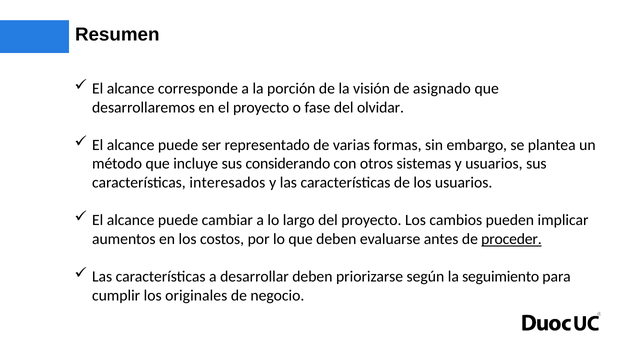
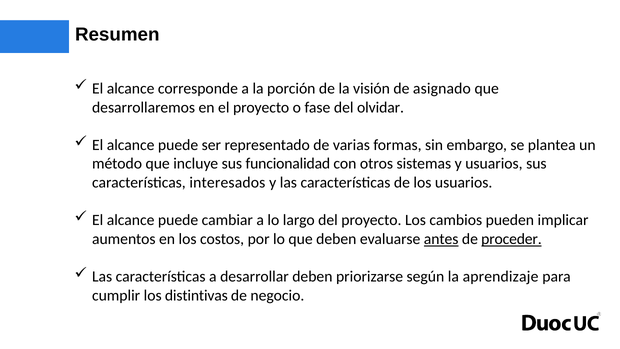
considerando: considerando -> funcionalidad (288, 164)
antes underline: none -> present (441, 239)
seguimiento: seguimiento -> aprendizaje (501, 276)
originales: originales -> distintivas (196, 295)
